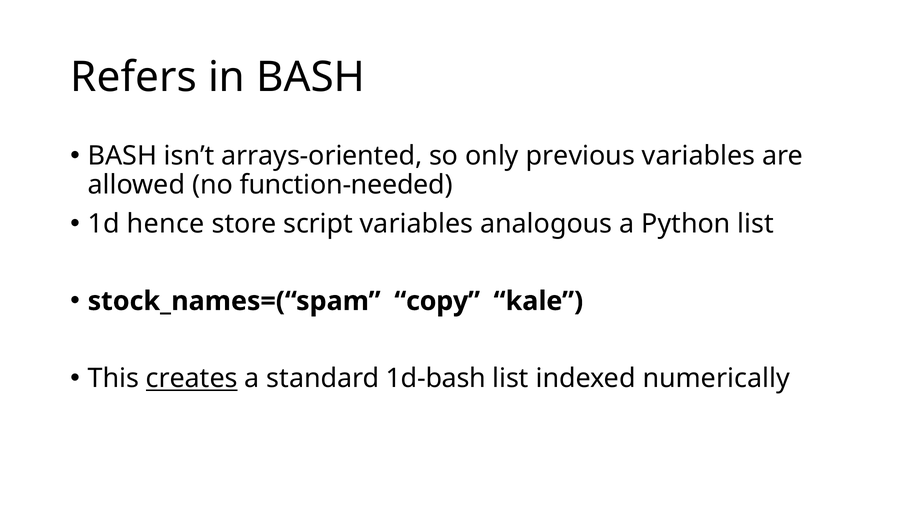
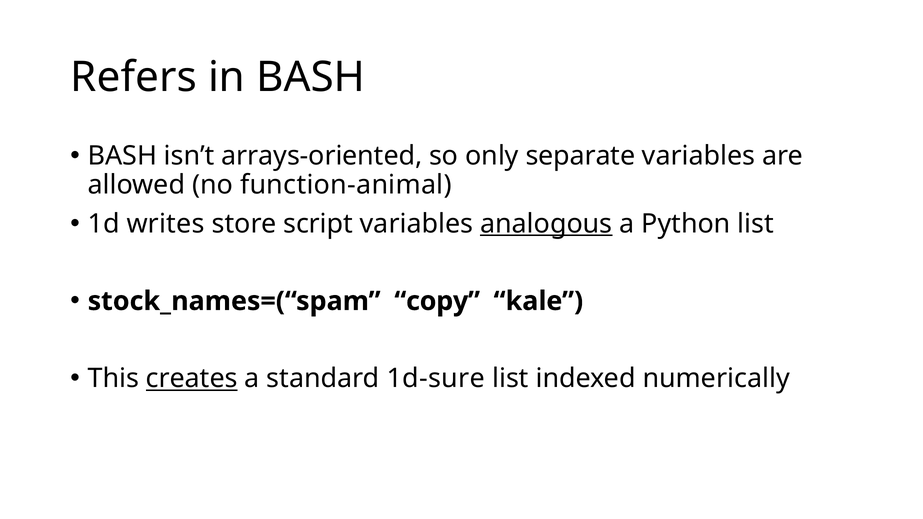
previous: previous -> separate (580, 156)
function-needed: function-needed -> function-animal (346, 185)
hence: hence -> writes (166, 224)
analogous underline: none -> present (546, 224)
1d-bash: 1d-bash -> 1d-sure (436, 379)
